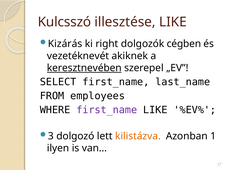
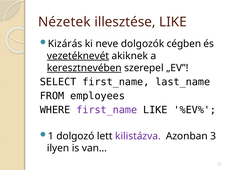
Kulcsszó: Kulcsszó -> Nézetek (64, 22)
right: right -> neve (107, 44)
vezetéknevét underline: none -> present (78, 56)
3: 3 -> 1 (51, 136)
kilistázva colour: orange -> purple (138, 136)
1: 1 -> 3 (213, 136)
